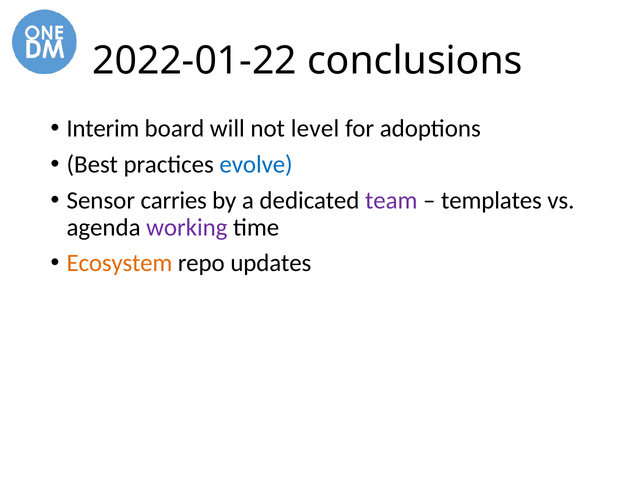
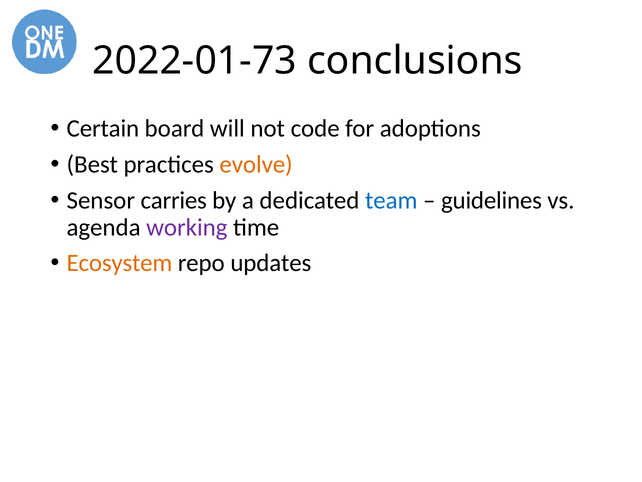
2022-01-22: 2022-01-22 -> 2022-01-73 (195, 61)
Interim: Interim -> Certain (103, 128)
level: level -> code (315, 128)
evolve colour: blue -> orange (256, 164)
team colour: purple -> blue (391, 200)
templates: templates -> guidelines (492, 200)
